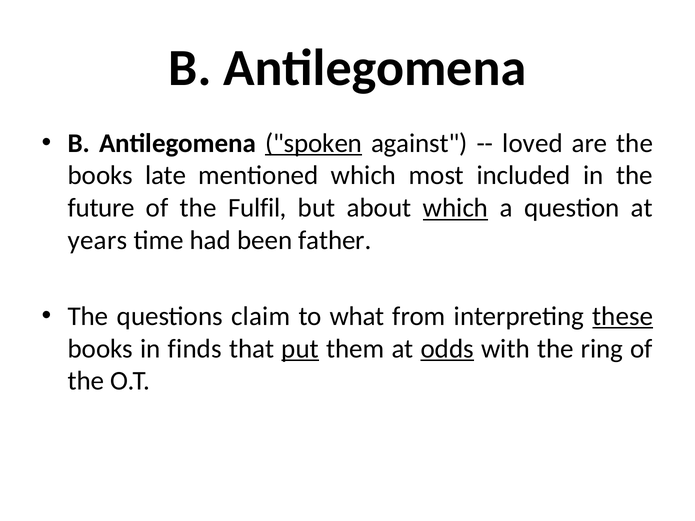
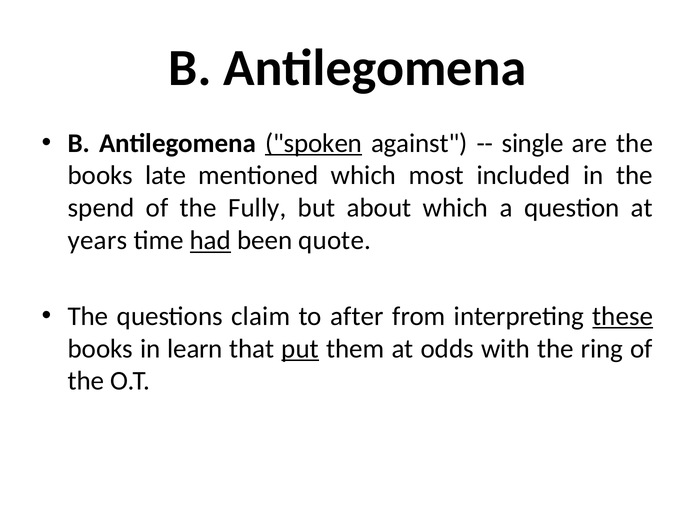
loved: loved -> single (533, 143)
future: future -> spend (101, 208)
Fulfil: Fulfil -> Fully (257, 208)
which underline: present -> none (456, 208)
had underline: none -> present (210, 241)
father: father -> quote (335, 241)
what: what -> after (357, 316)
finds: finds -> learn (195, 349)
odds underline: present -> none (447, 349)
